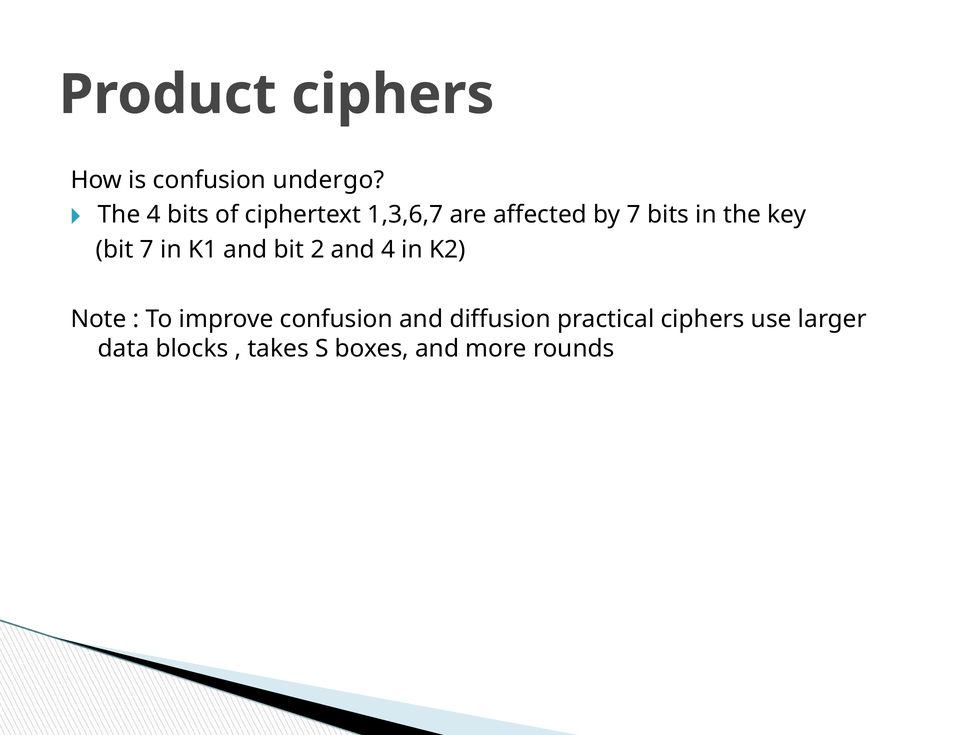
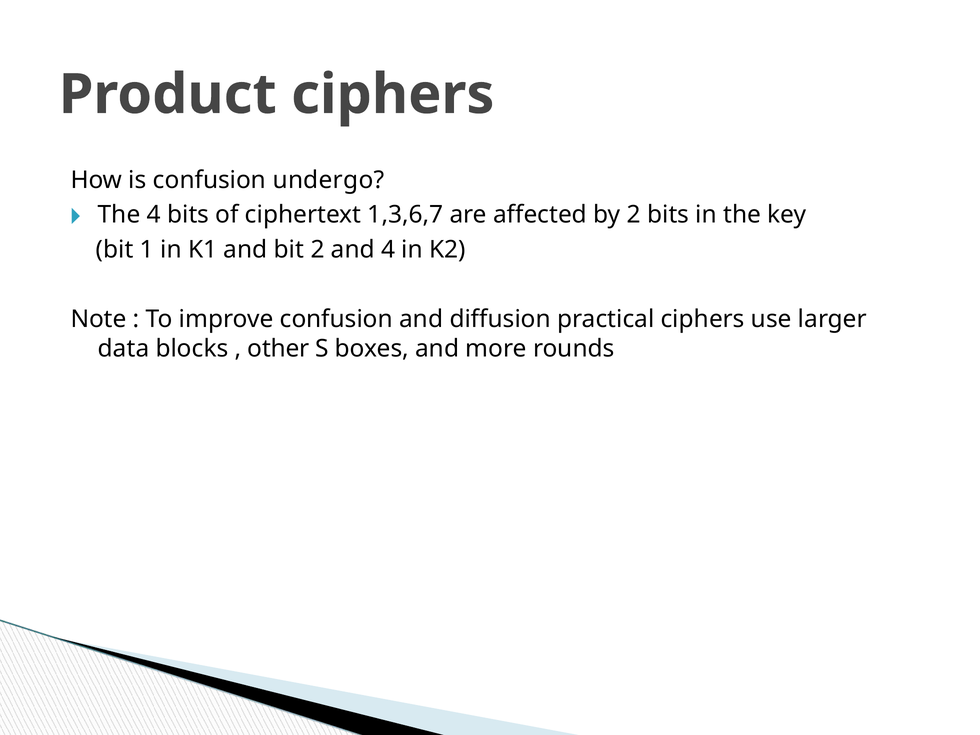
by 7: 7 -> 2 (634, 215)
bit 7: 7 -> 1 (147, 250)
takes: takes -> other (278, 349)
